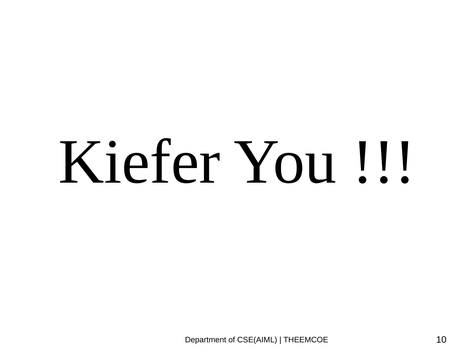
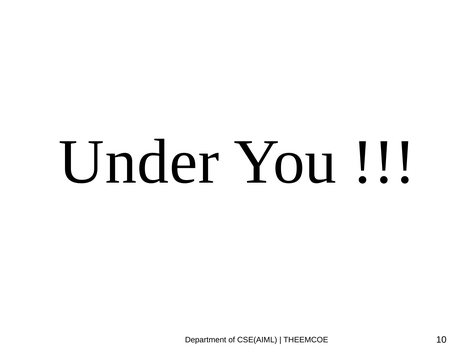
Kiefer: Kiefer -> Under (139, 162)
